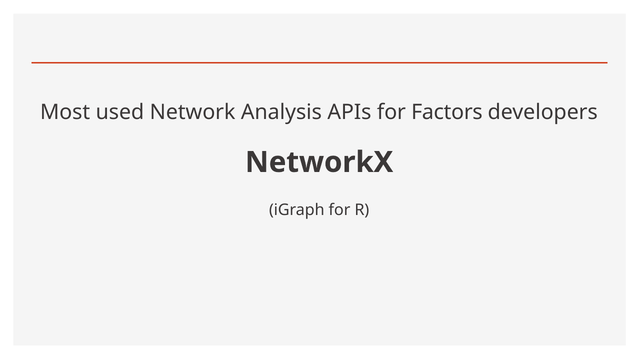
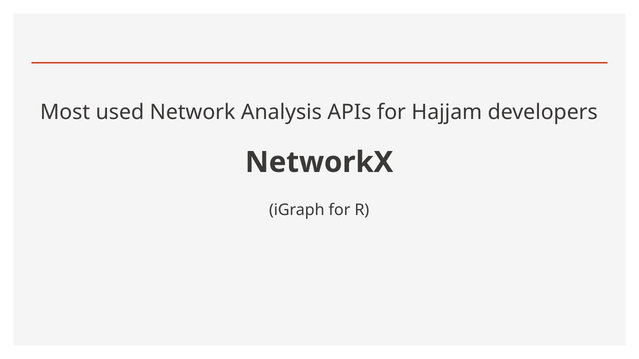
Factors: Factors -> Hajjam (447, 112)
